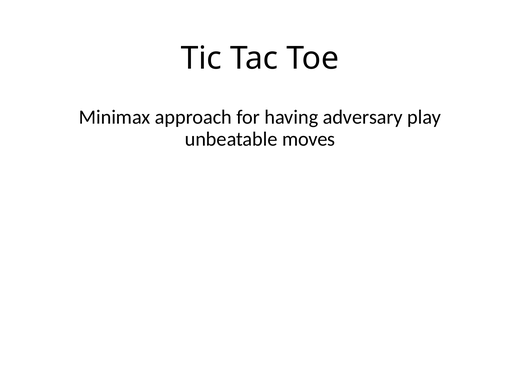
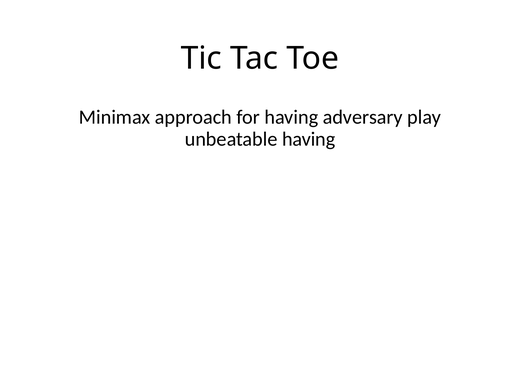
unbeatable moves: moves -> having (309, 139)
